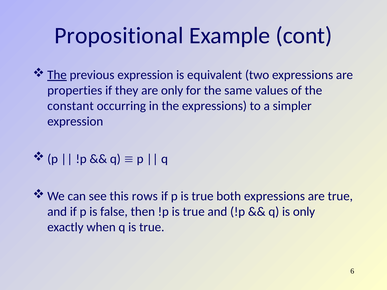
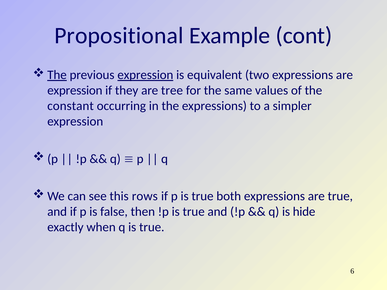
expression underline: none -> present (145, 75)
properties: properties -> expression (75, 91)
are only: only -> tree (172, 91)
is only: only -> hide (304, 212)
